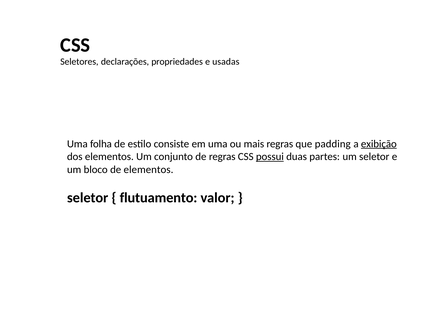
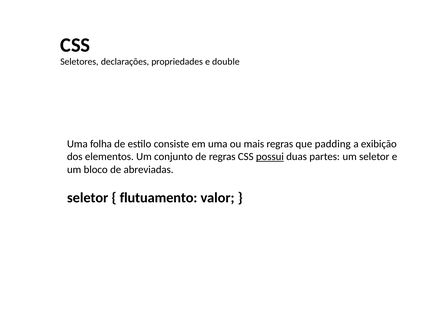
usadas: usadas -> double (226, 62)
exibição underline: present -> none (379, 144)
de elementos: elementos -> abreviadas (149, 170)
